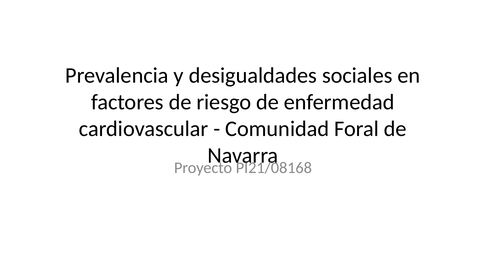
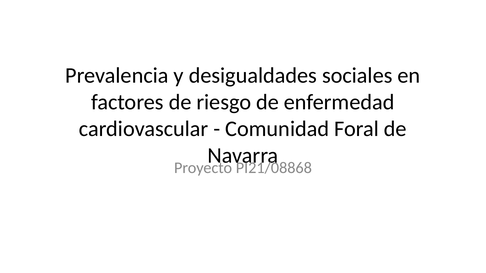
PI21/08168: PI21/08168 -> PI21/08868 (274, 168)
